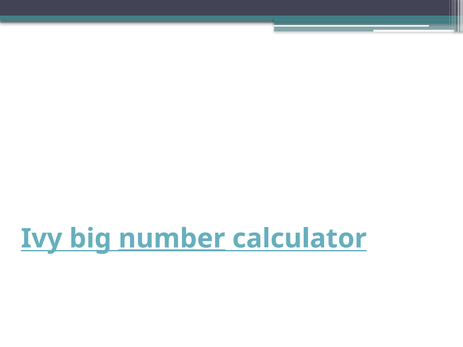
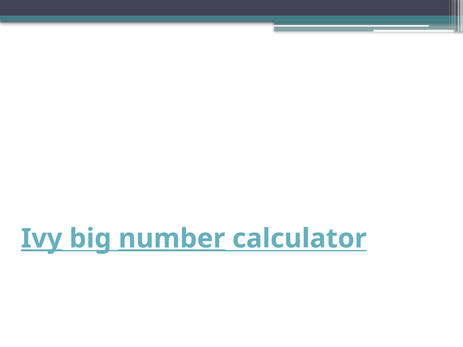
Ivy underline: none -> present (42, 239)
